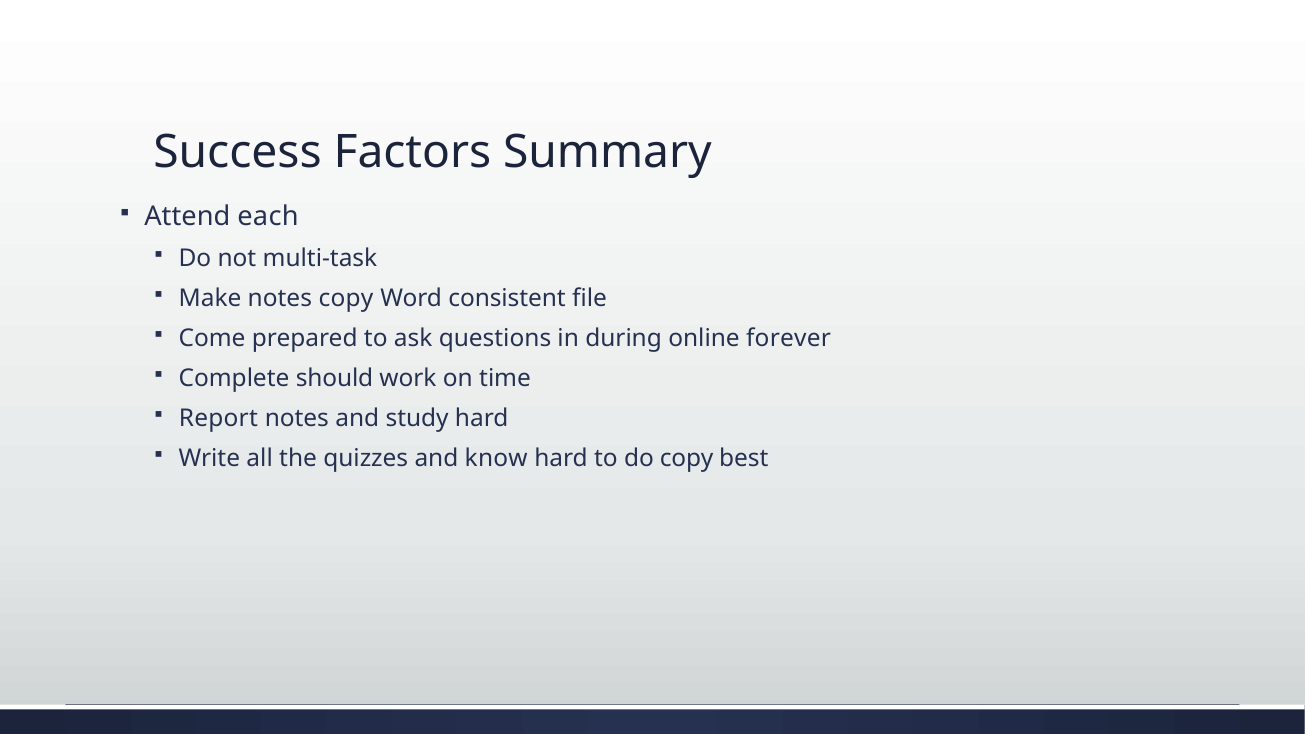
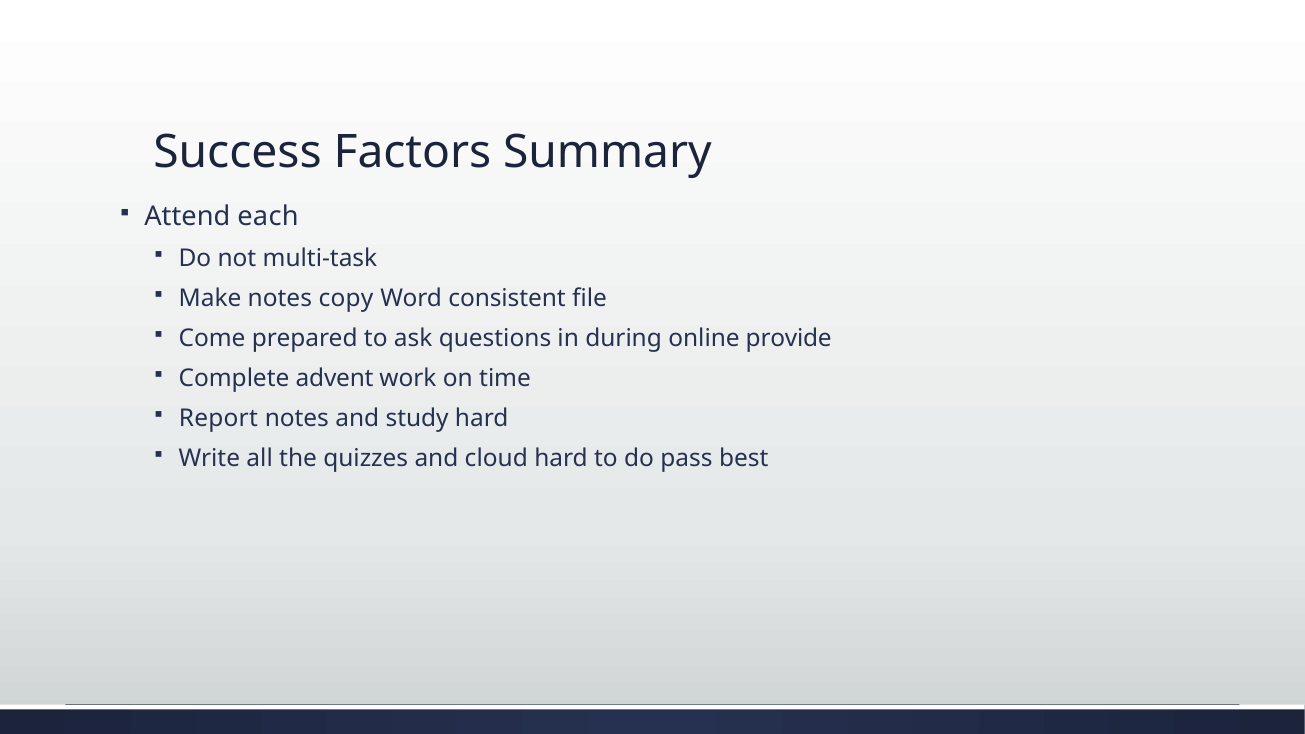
forever: forever -> provide (789, 338)
should: should -> advent (335, 379)
know: know -> cloud (496, 459)
do copy: copy -> pass (686, 459)
